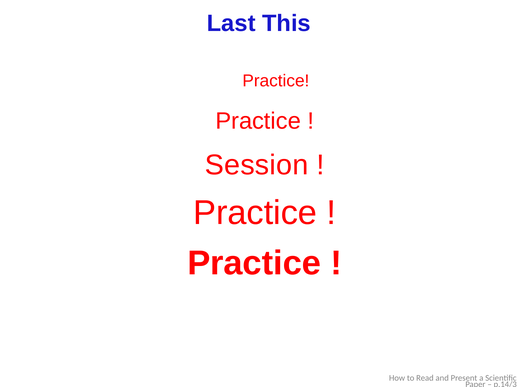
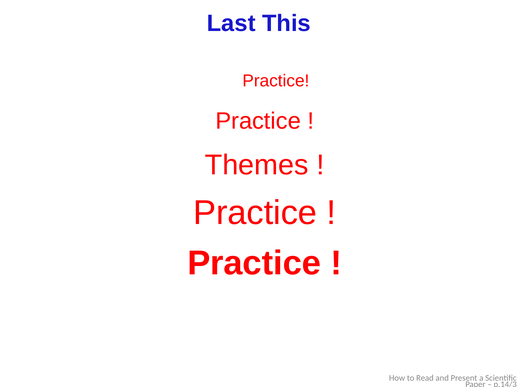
Session: Session -> Themes (257, 165)
